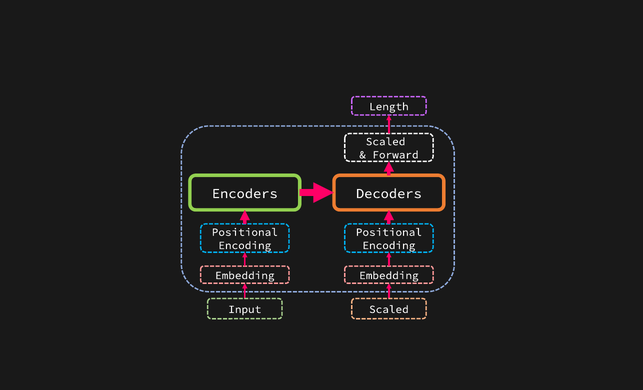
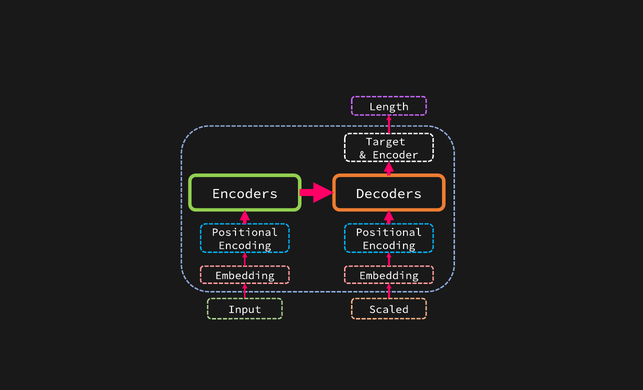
Scaled: Scaled -> Target (386, 141)
Forward: Forward -> Encoder (395, 155)
